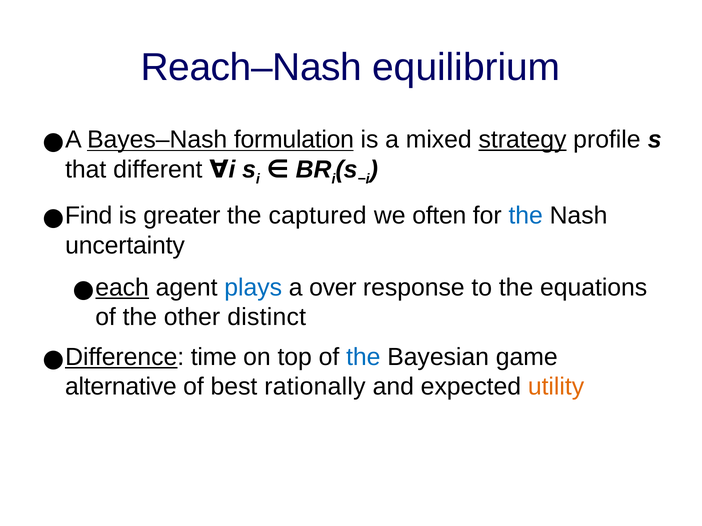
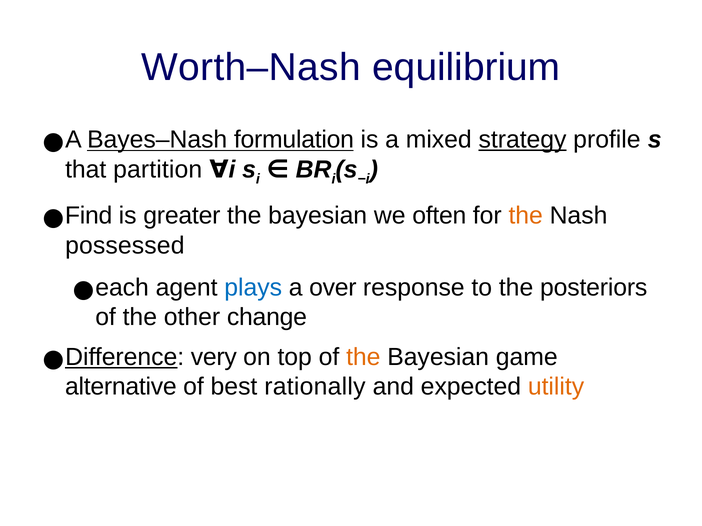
Reach–Nash: Reach–Nash -> Worth–Nash (251, 68)
different: different -> partition (158, 169)
captured: captured -> bayesian (318, 216)
the colour: blue -> orange (526, 216)
uncertainty: uncertainty -> possessed (125, 246)
each underline: present -> none (122, 288)
equations: equations -> posteriors (594, 288)
distinct: distinct -> change (267, 318)
time: time -> very (214, 357)
the colour: blue -> orange (363, 357)
